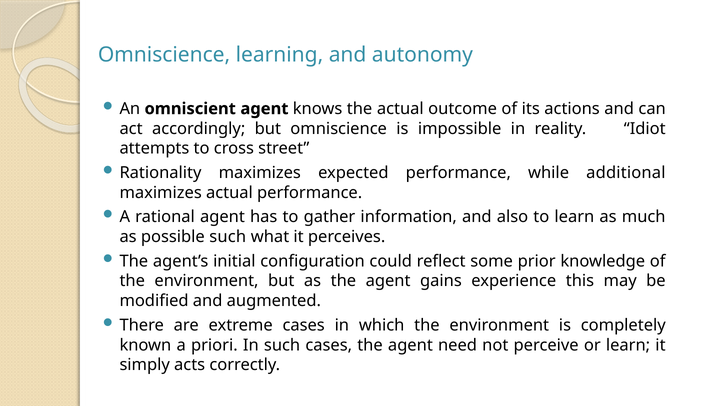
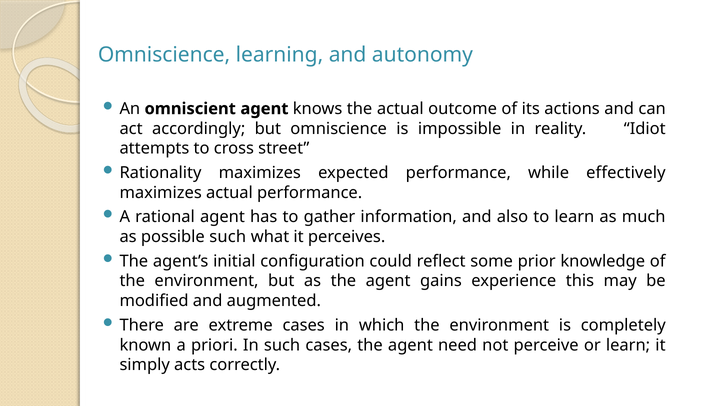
additional: additional -> effectively (626, 173)
